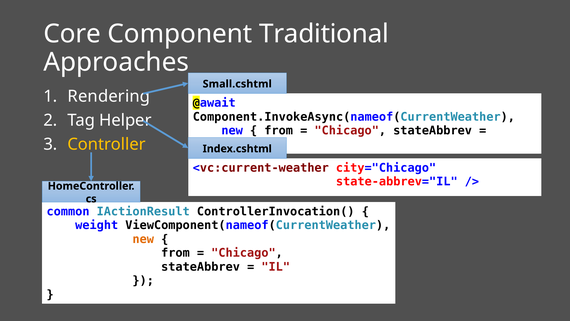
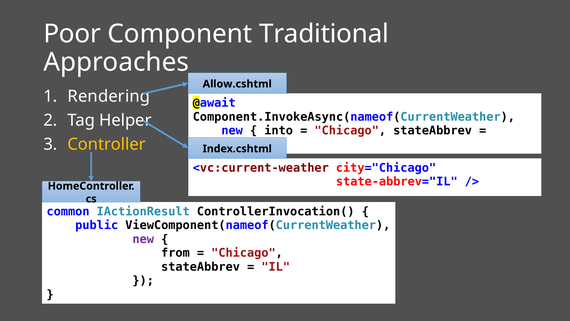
Core: Core -> Poor (72, 34)
Small.cshtml: Small.cshtml -> Allow.cshtml (237, 84)
from: from -> into (279, 130)
weight: weight -> public (97, 225)
new colour: orange -> purple (143, 239)
